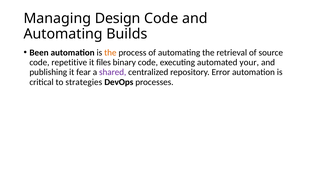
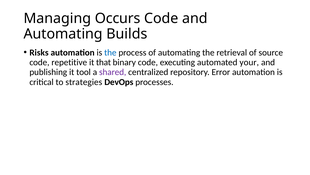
Design: Design -> Occurs (118, 18)
Been: Been -> Risks (39, 52)
the colour: orange -> blue (110, 52)
files: files -> that (104, 62)
fear: fear -> tool (84, 72)
